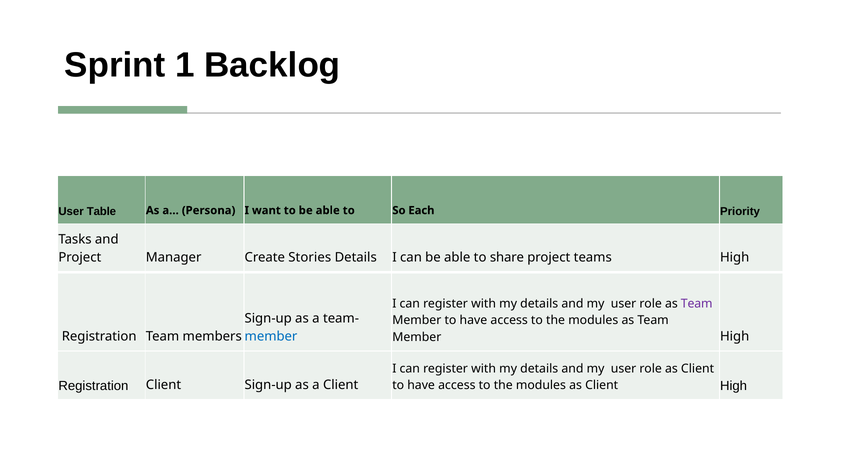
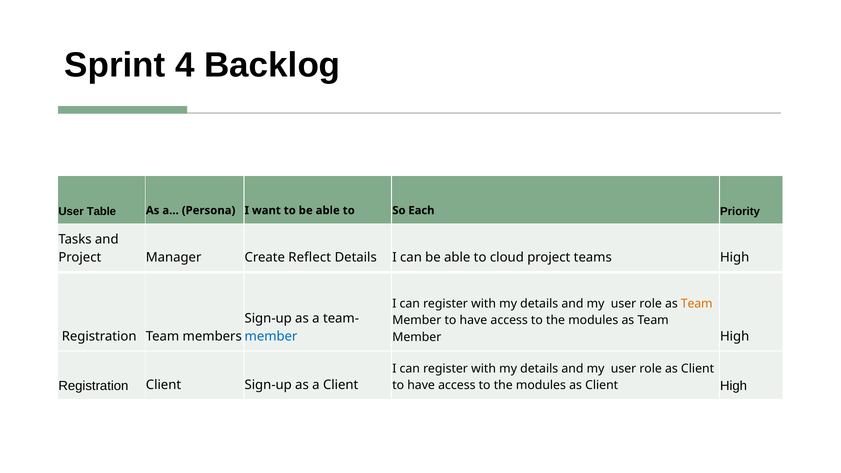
1: 1 -> 4 (185, 65)
Stories: Stories -> Reflect (310, 258)
share: share -> cloud (507, 258)
Team colour: purple -> orange (697, 304)
